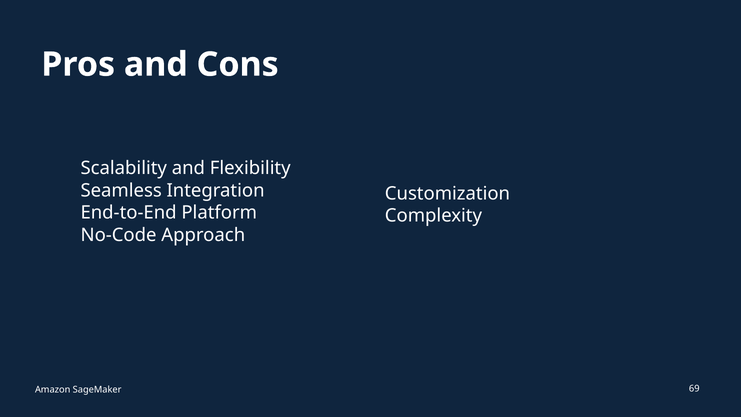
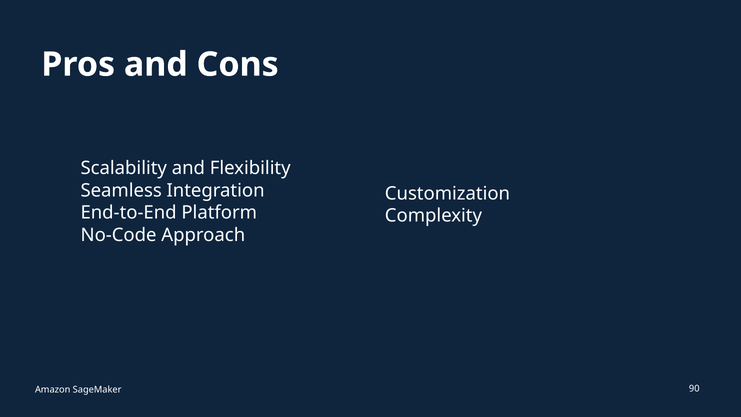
69: 69 -> 90 (694, 389)
